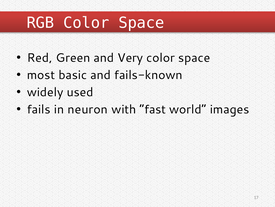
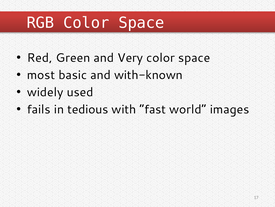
fails-known: fails-known -> with-known (148, 75)
neuron: neuron -> tedious (88, 109)
